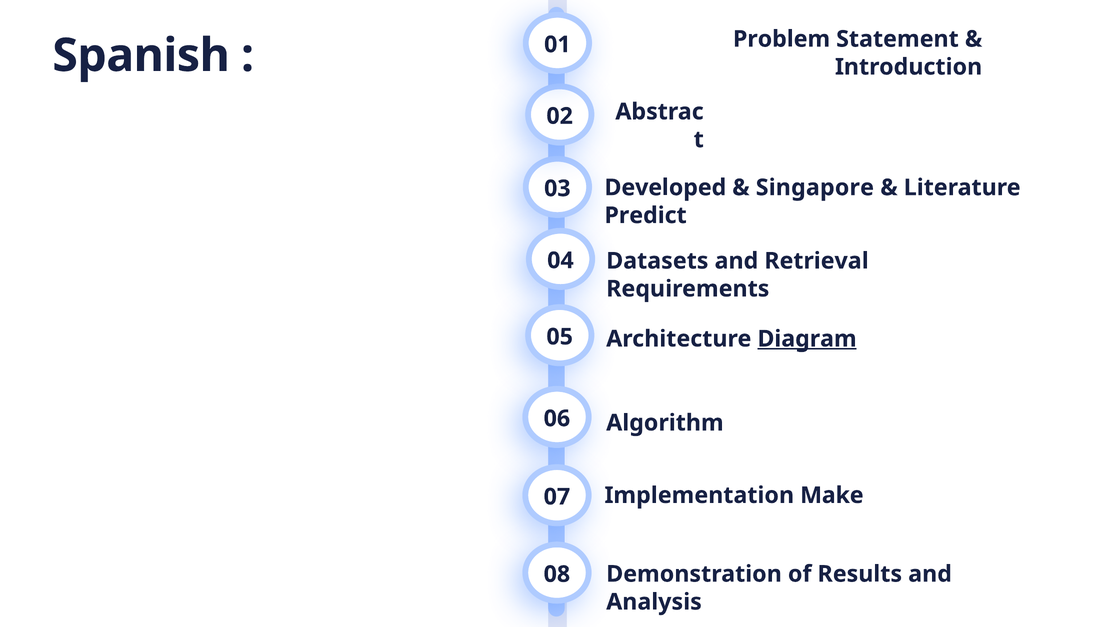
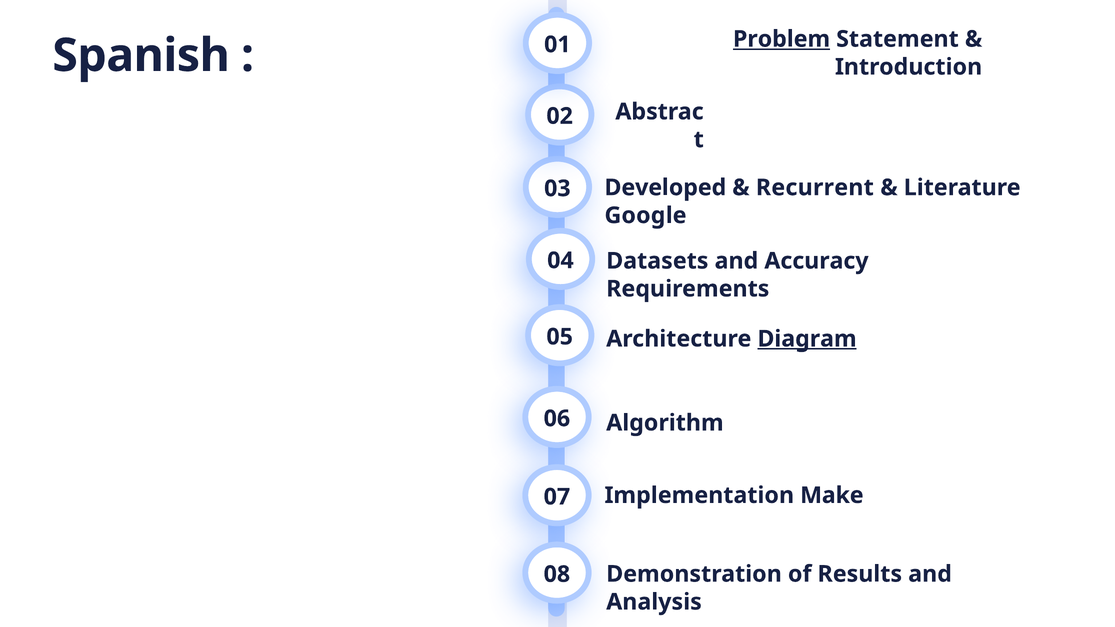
Problem underline: none -> present (782, 39)
Singapore: Singapore -> Recurrent (815, 188)
Predict: Predict -> Google (645, 216)
Retrieval: Retrieval -> Accuracy (816, 261)
